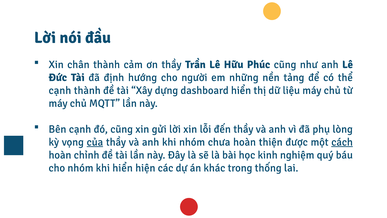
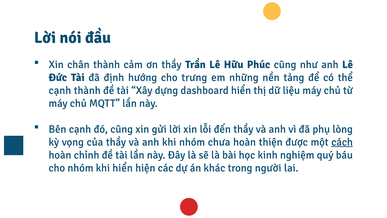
người: người -> trưng (194, 77)
của underline: present -> none (95, 142)
thống: thống -> người (268, 168)
